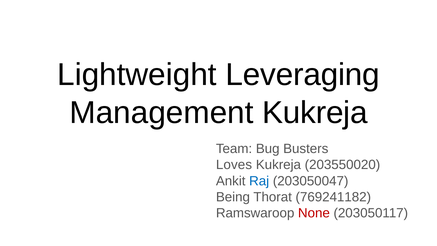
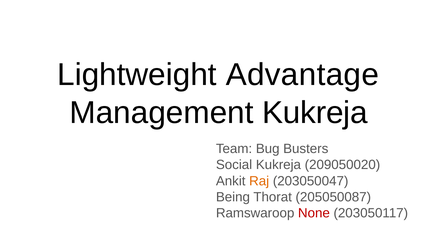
Leveraging: Leveraging -> Advantage (302, 75)
Loves: Loves -> Social (234, 165)
203550020: 203550020 -> 209050020 (342, 165)
Raj colour: blue -> orange (259, 181)
769241182: 769241182 -> 205050087 (333, 197)
